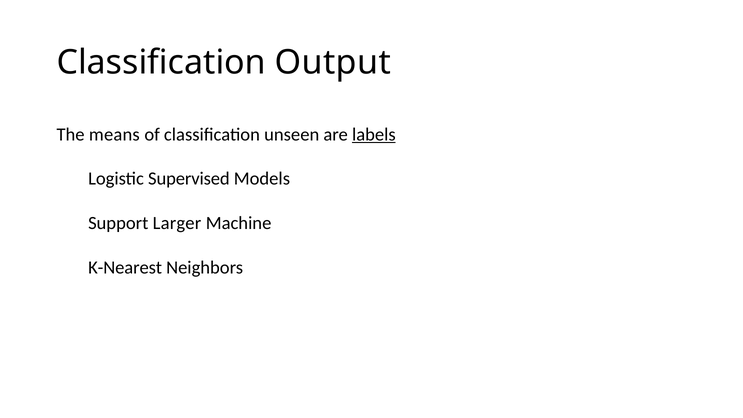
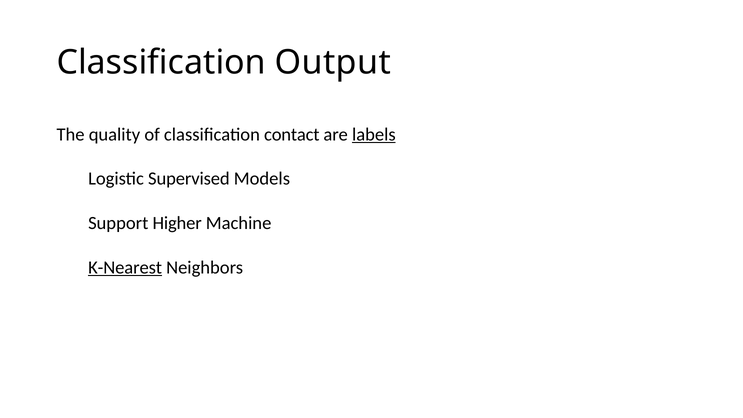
means: means -> quality (114, 134)
unseen: unseen -> contact (292, 134)
Larger: Larger -> Higher (177, 223)
K-Nearest underline: none -> present (125, 267)
